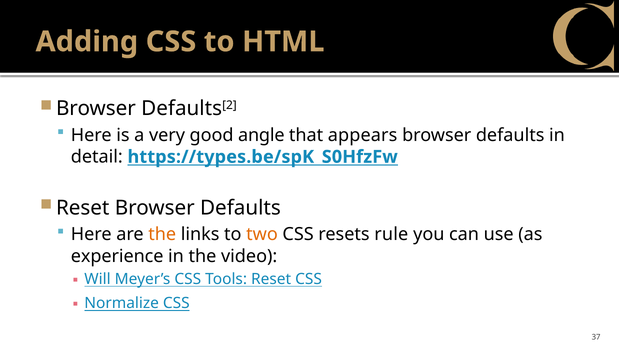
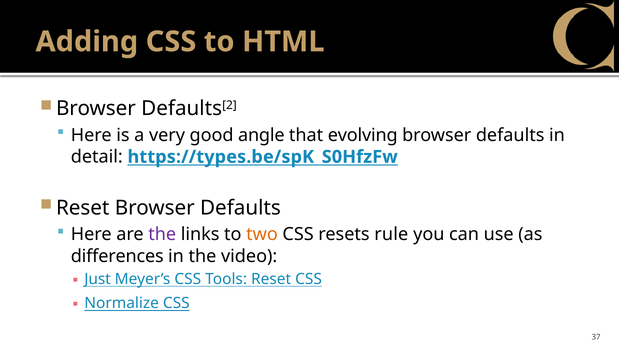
appears: appears -> evolving (363, 135)
the colour: orange -> purple (162, 235)
experience: experience -> differences (117, 256)
Will: Will -> Just (98, 279)
